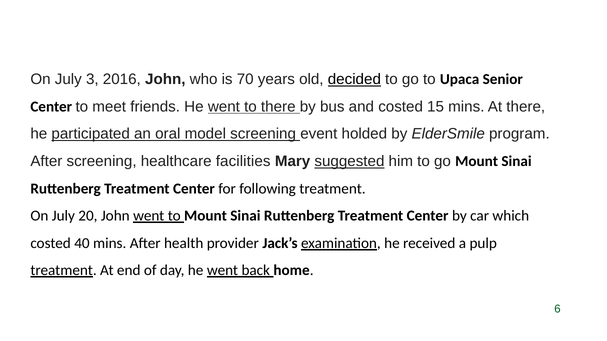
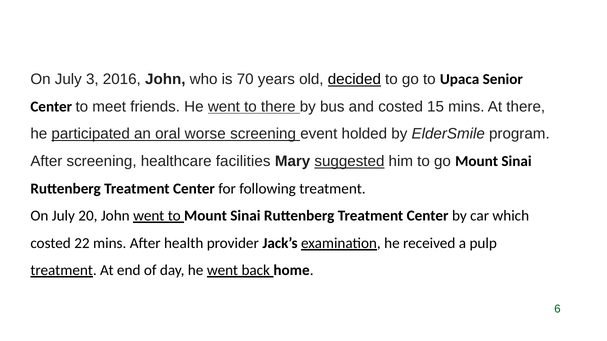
model: model -> worse (205, 134)
40: 40 -> 22 (82, 243)
